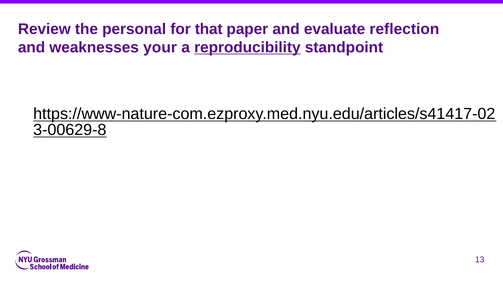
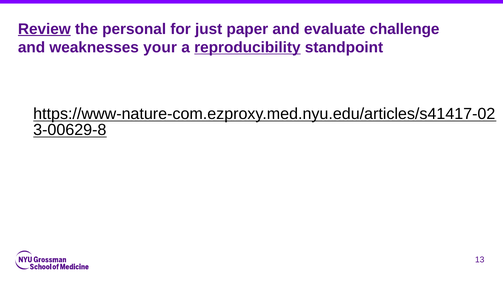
Review underline: none -> present (44, 29)
that: that -> just (209, 29)
reflection: reflection -> challenge (404, 29)
